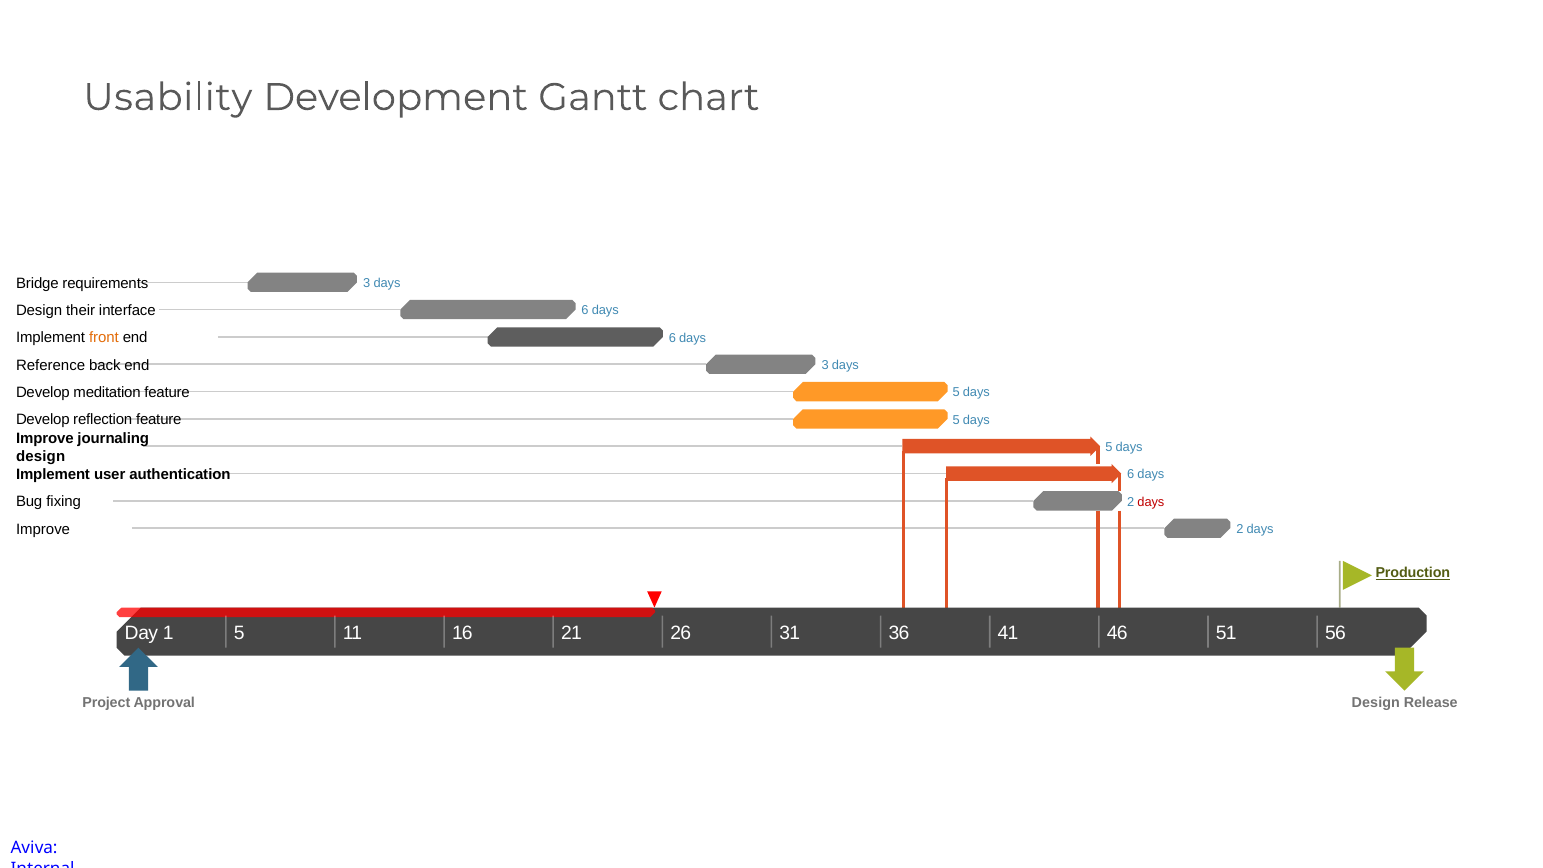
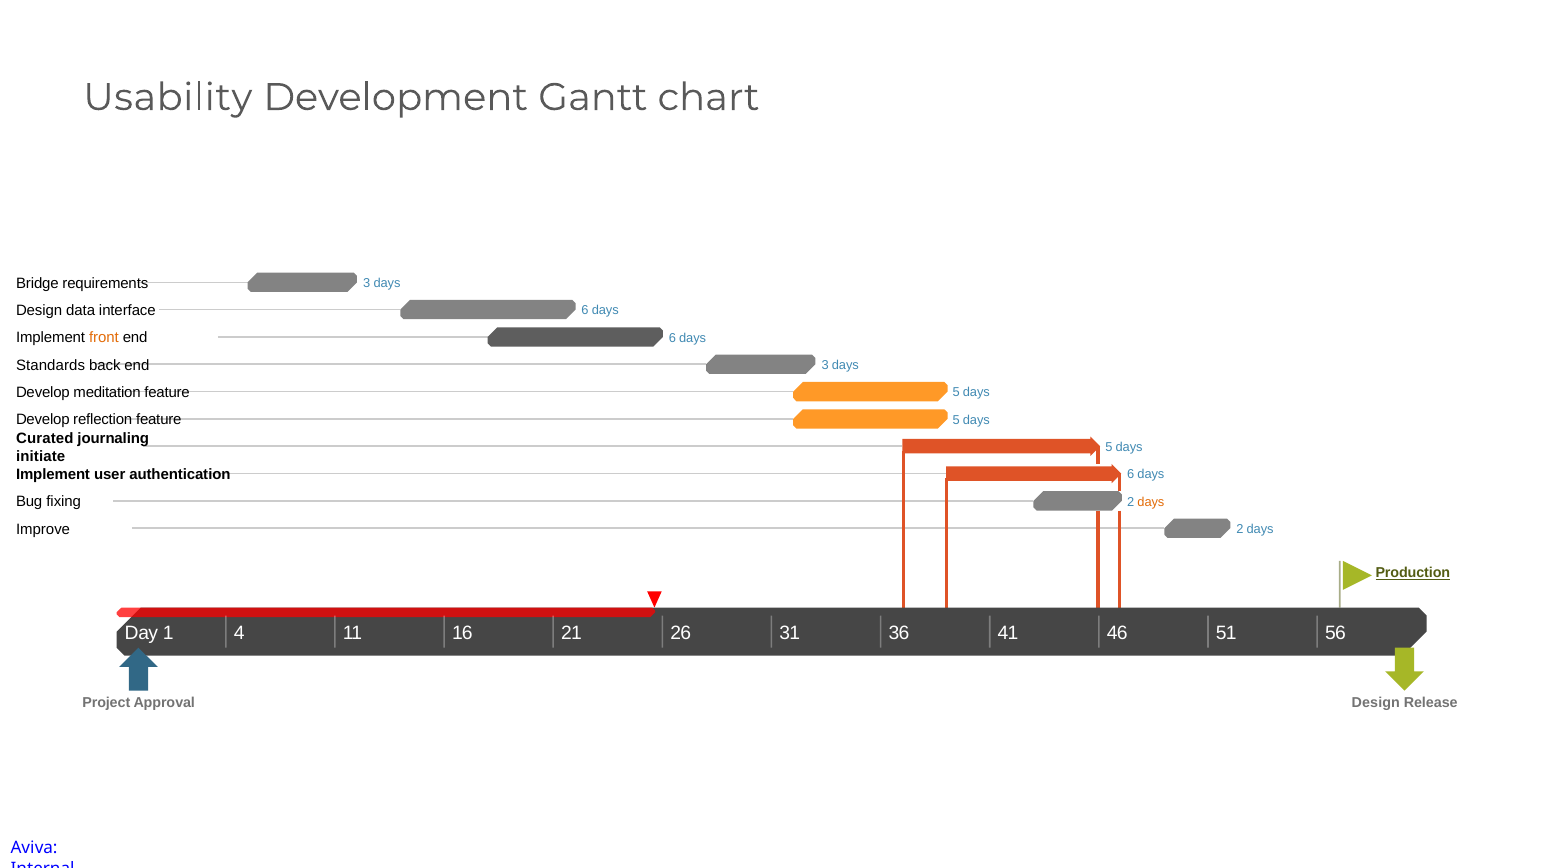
their: their -> data (81, 311)
Reference: Reference -> Standards (51, 365)
Improve: Improve -> Curated (45, 438)
design: design -> initiate (41, 456)
days colour: red -> orange (1151, 502)
1 5: 5 -> 4 (239, 633)
